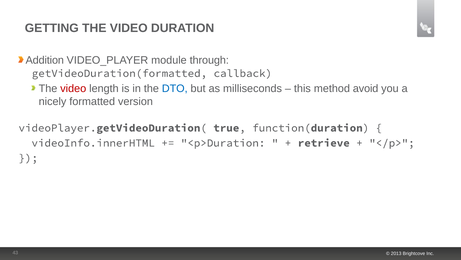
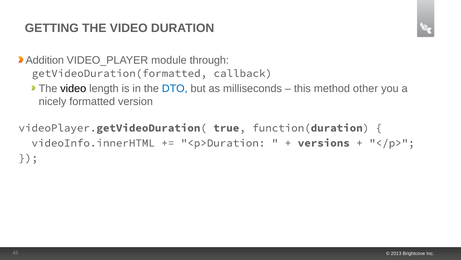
video colour: red -> black (73, 88)
avoid: avoid -> other (366, 88)
retrieve: retrieve -> versions (324, 143)
